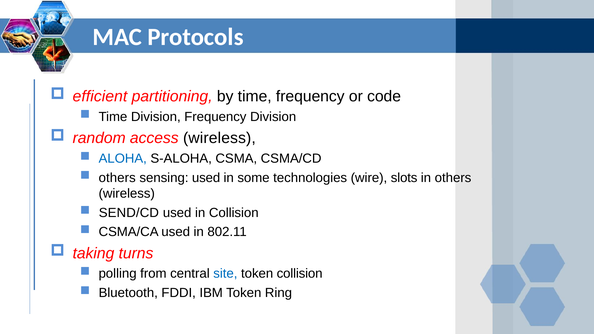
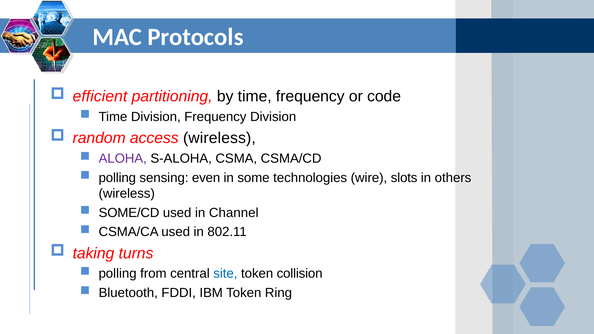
ALOHA colour: blue -> purple (123, 159)
others: others -> polling (117, 178)
sensing used: used -> even (206, 178)
SEND/CD: SEND/CD -> SOME/CD (129, 213)
in Collision: Collision -> Channel (234, 213)
